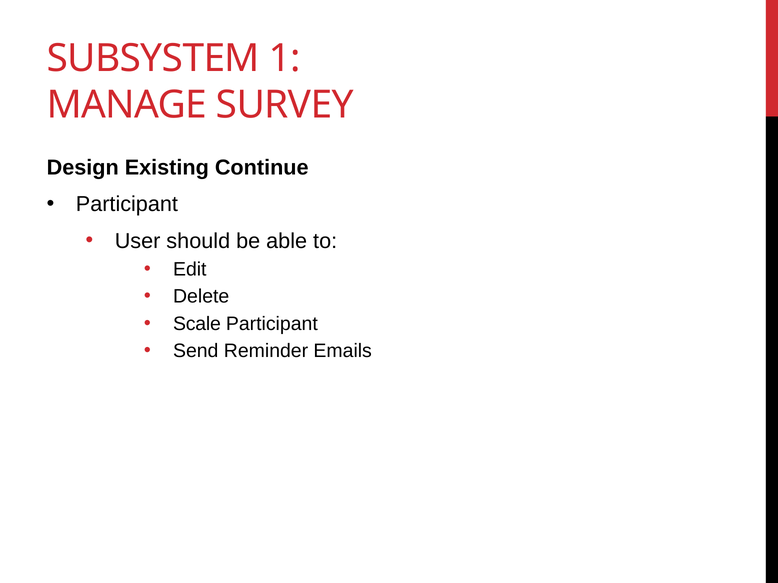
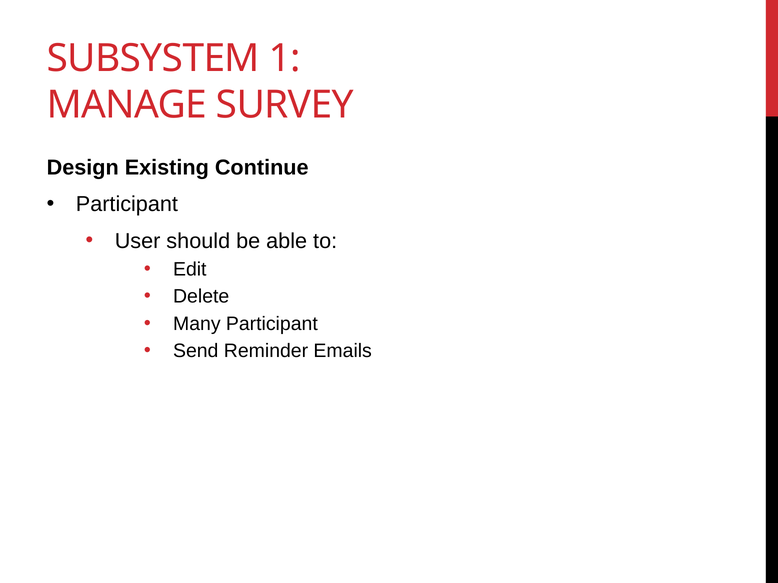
Scale: Scale -> Many (197, 324)
